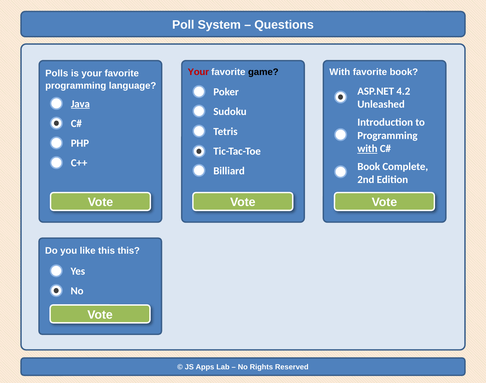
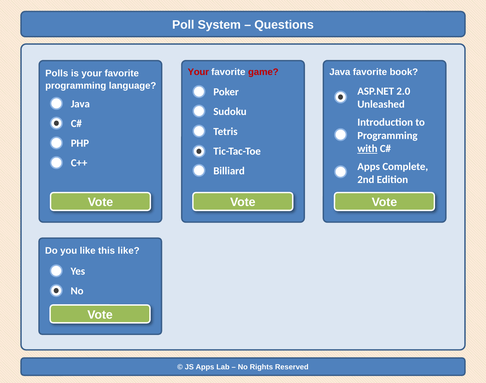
game colour: black -> red (263, 72)
With: With -> Java (340, 72)
4.2: 4.2 -> 2.0 (403, 91)
Java underline: present -> none (80, 104)
Book: Book -> Apps (369, 166)
this this: this -> like (129, 251)
